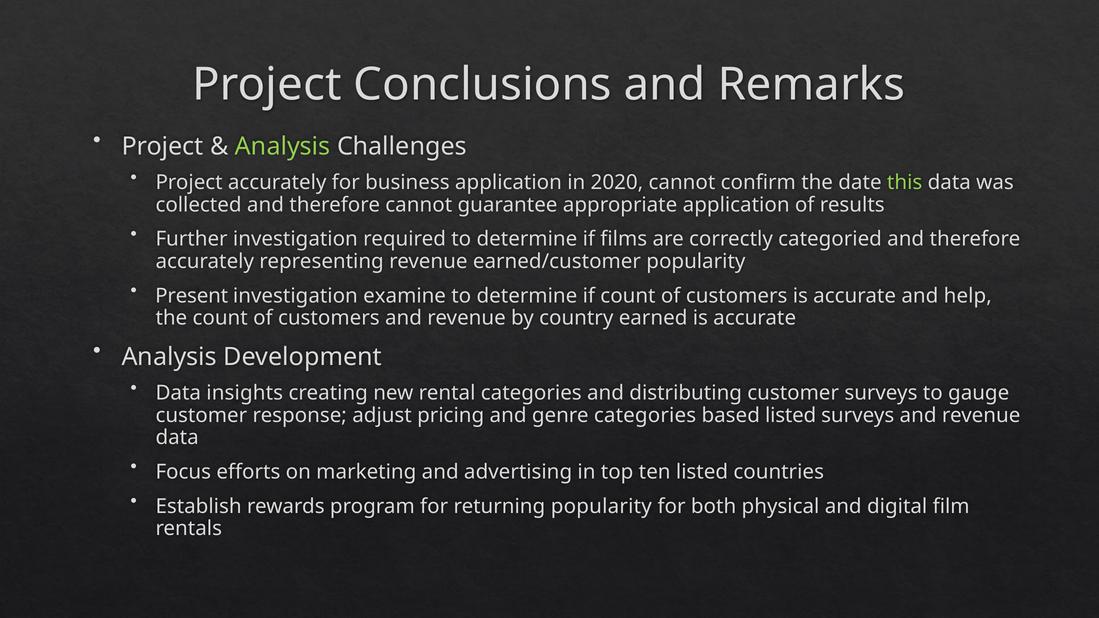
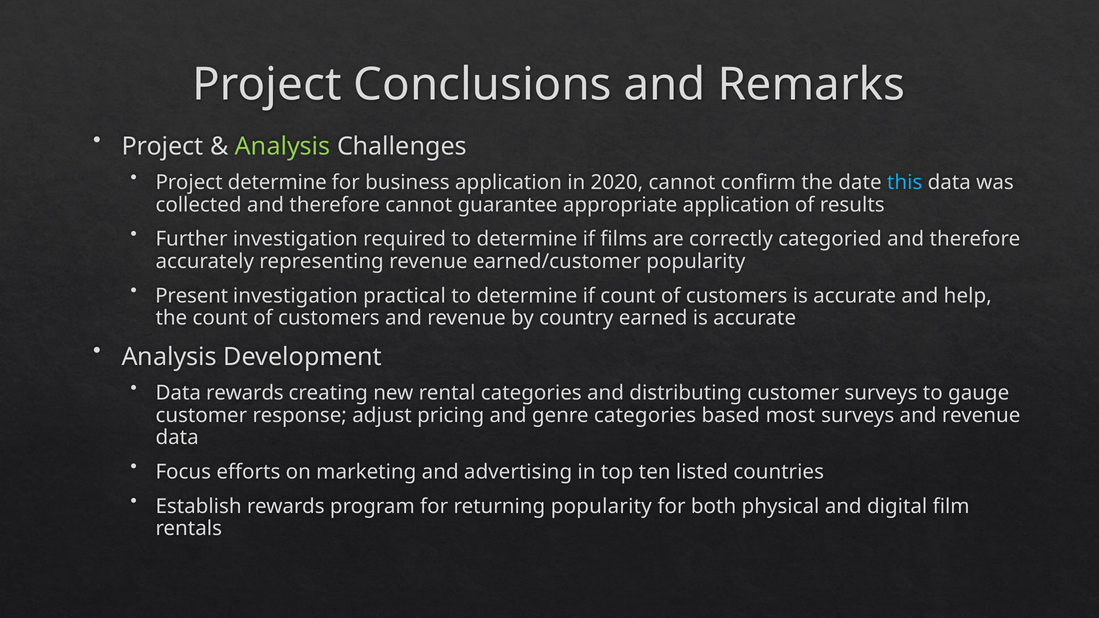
Project accurately: accurately -> determine (277, 183)
this colour: light green -> light blue (905, 183)
examine: examine -> practical (405, 296)
Data insights: insights -> rewards (245, 393)
based listed: listed -> most (790, 415)
